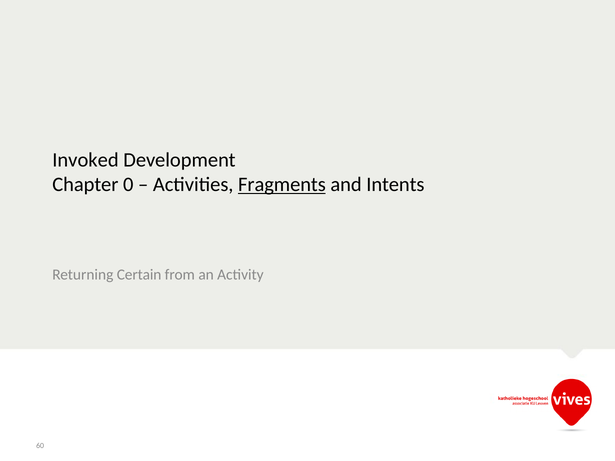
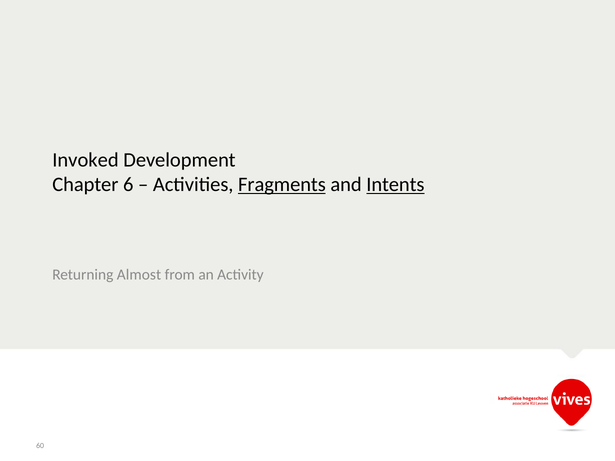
0: 0 -> 6 (128, 185)
Intents underline: none -> present (395, 185)
Certain: Certain -> Almost (139, 275)
